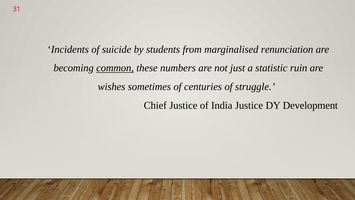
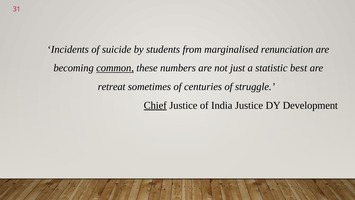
ruin: ruin -> best (299, 68)
wishes: wishes -> retreat (112, 87)
Chief underline: none -> present (155, 105)
